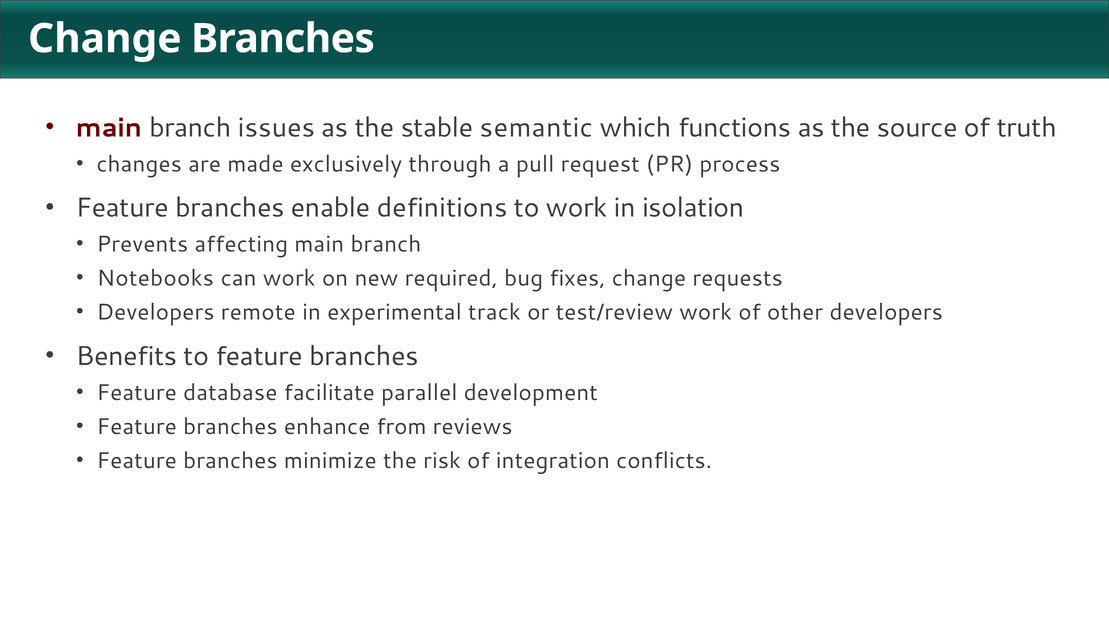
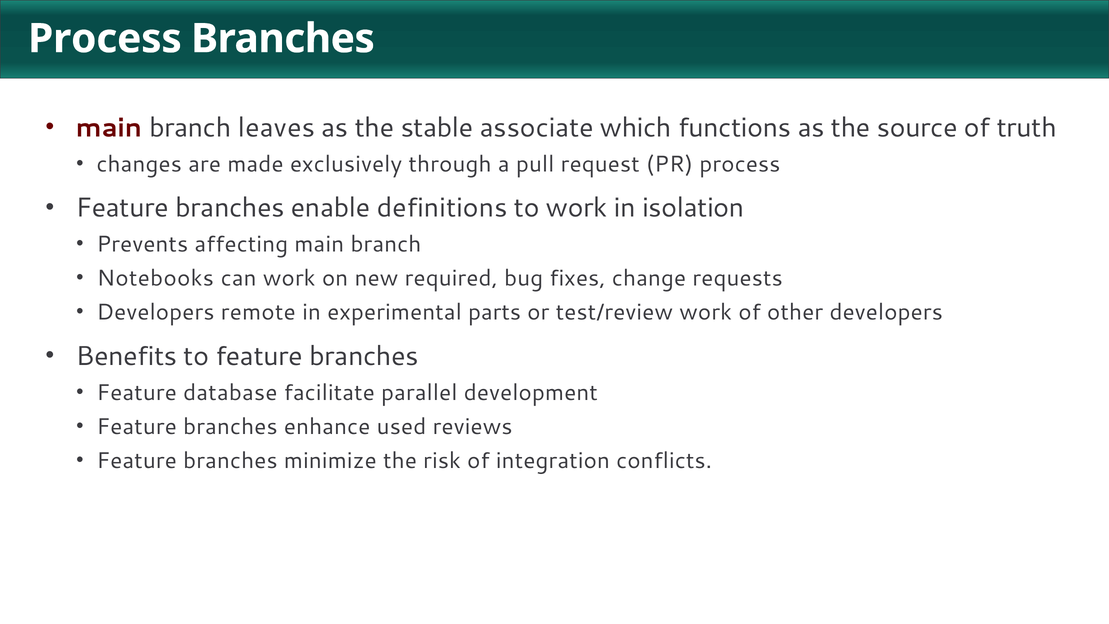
Change: Change -> Process (105, 39)
issues: issues -> leaves (276, 128)
semantic: semantic -> associate (537, 128)
track: track -> parts (495, 312)
from: from -> used (401, 426)
